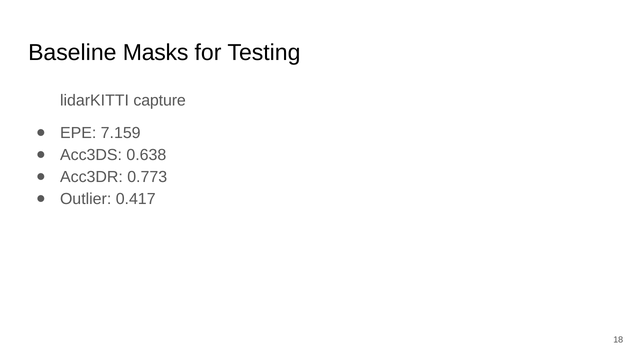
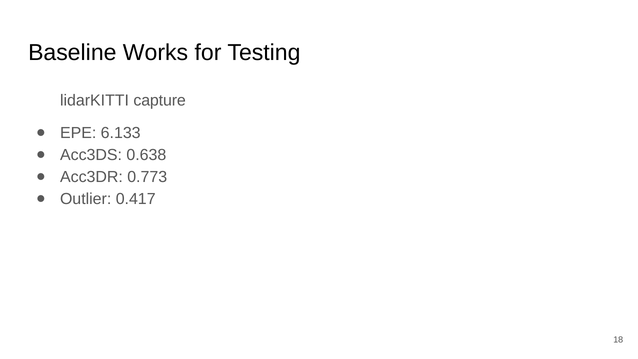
Masks: Masks -> Works (155, 53)
7.159: 7.159 -> 6.133 (121, 133)
